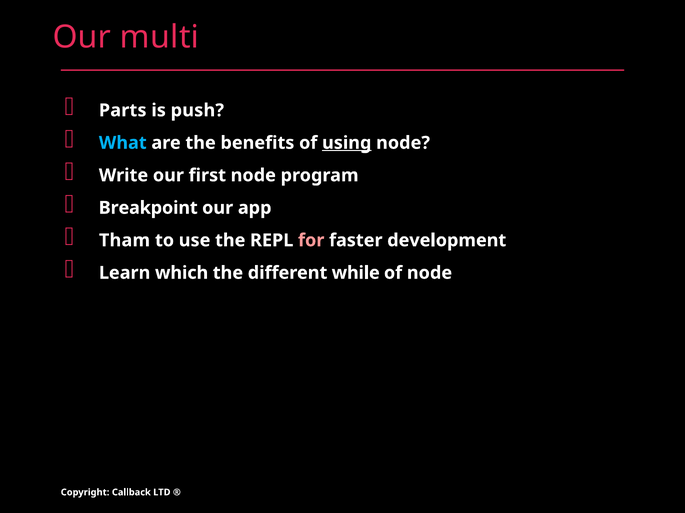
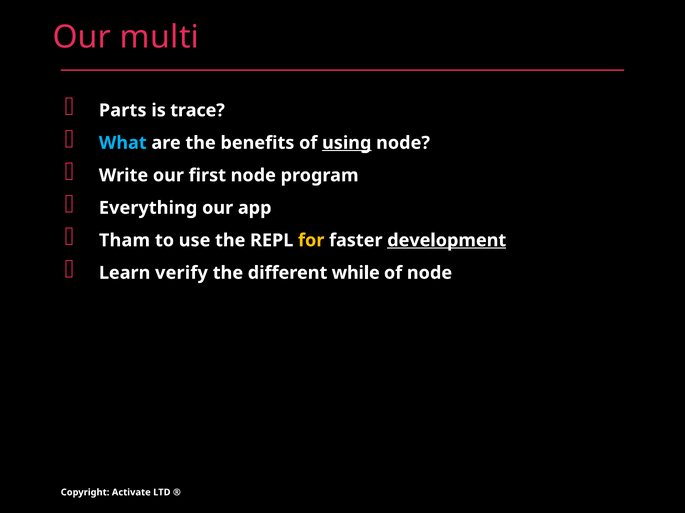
push: push -> trace (198, 111)
Breakpoint: Breakpoint -> Everything (148, 208)
for colour: pink -> yellow (311, 241)
development underline: none -> present (447, 241)
which: which -> verify (181, 273)
Callback: Callback -> Activate (131, 493)
